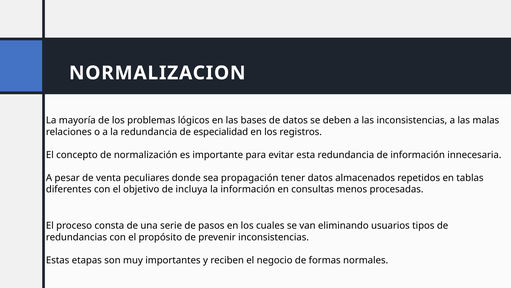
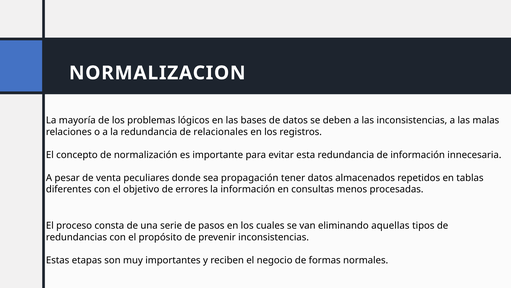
especialidad: especialidad -> relacionales (221, 132)
incluya: incluya -> errores (192, 189)
usuarios: usuarios -> aquellas (390, 225)
